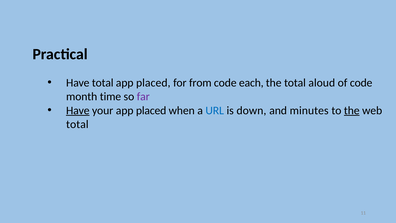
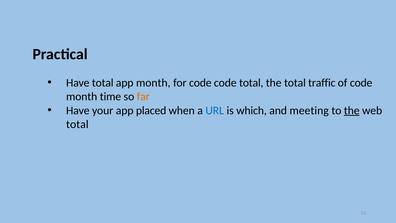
placed: placed -> month (153, 83)
for from: from -> code (200, 83)
code each: each -> total (251, 83)
aloud: aloud -> traffic (322, 83)
far colour: purple -> orange (143, 96)
Have underline: present -> none (78, 110)
down: down -> which (252, 110)
minutes: minutes -> meeting (309, 110)
